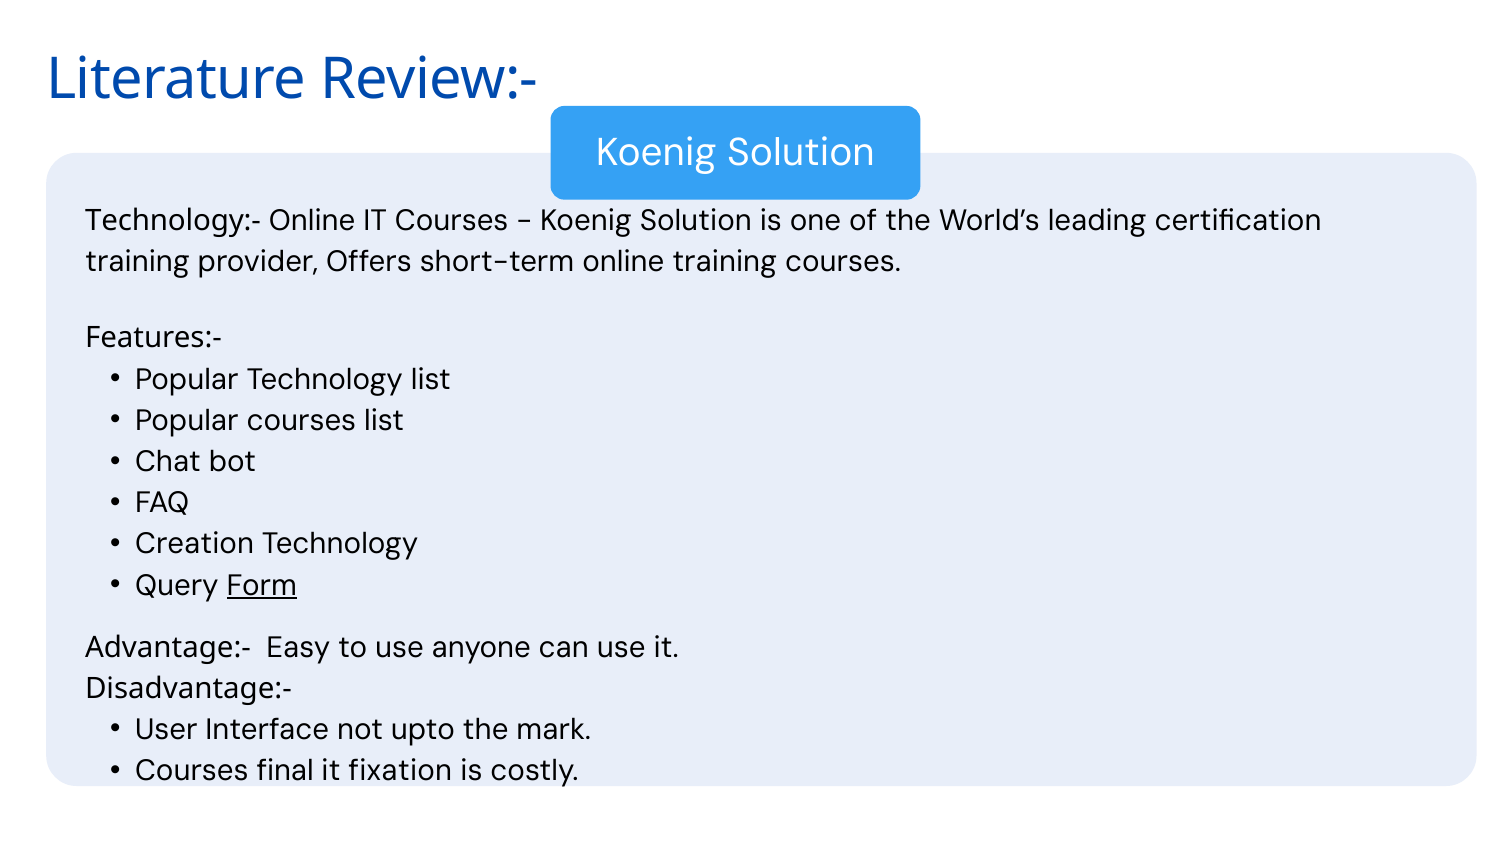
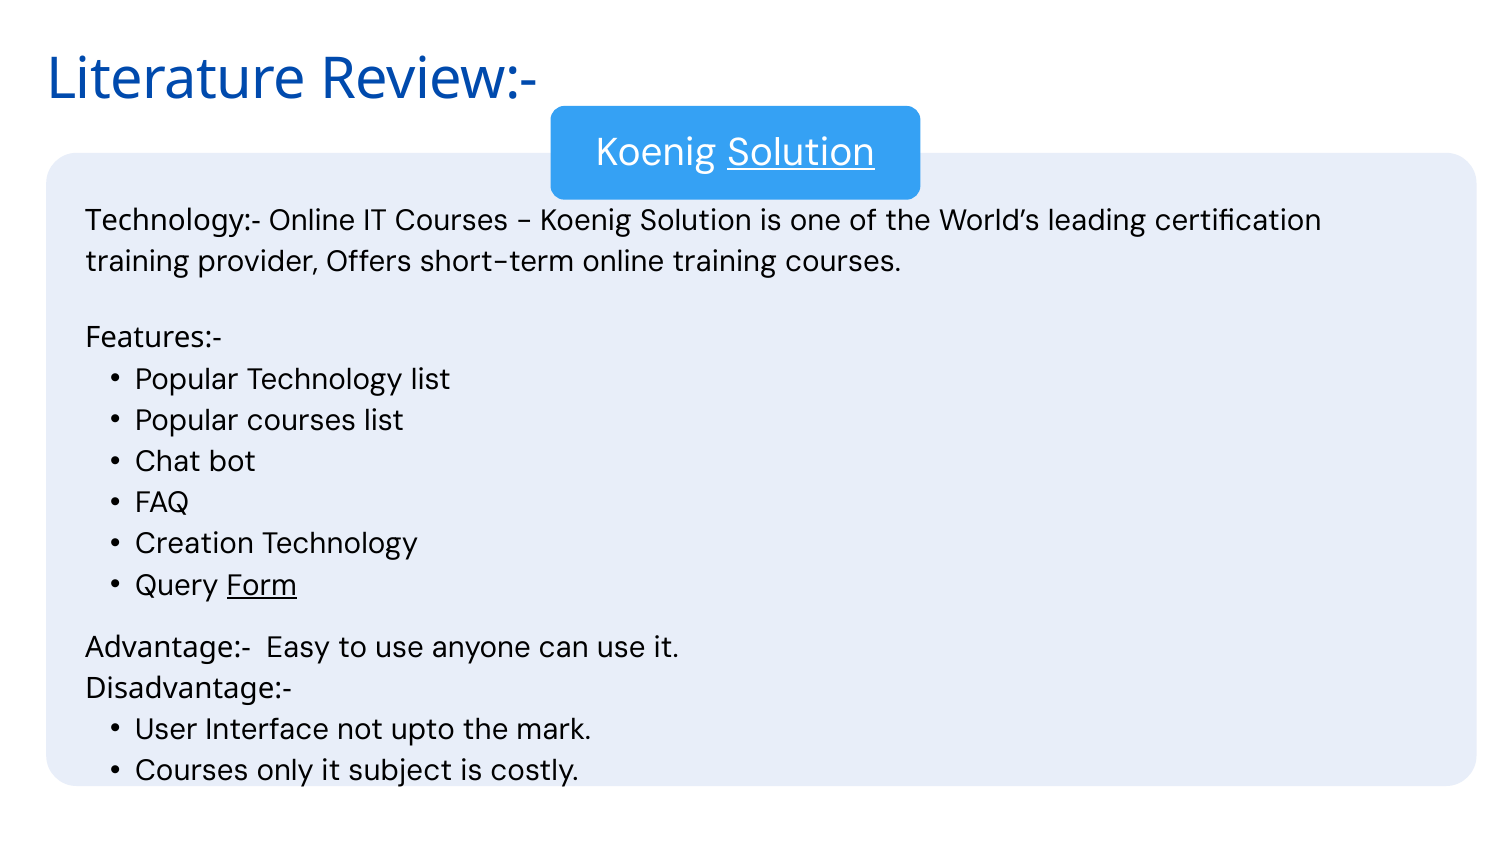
Solution underline: none -> present (801, 153)
final: final -> only (285, 771)
fixation: fixation -> subject (400, 771)
